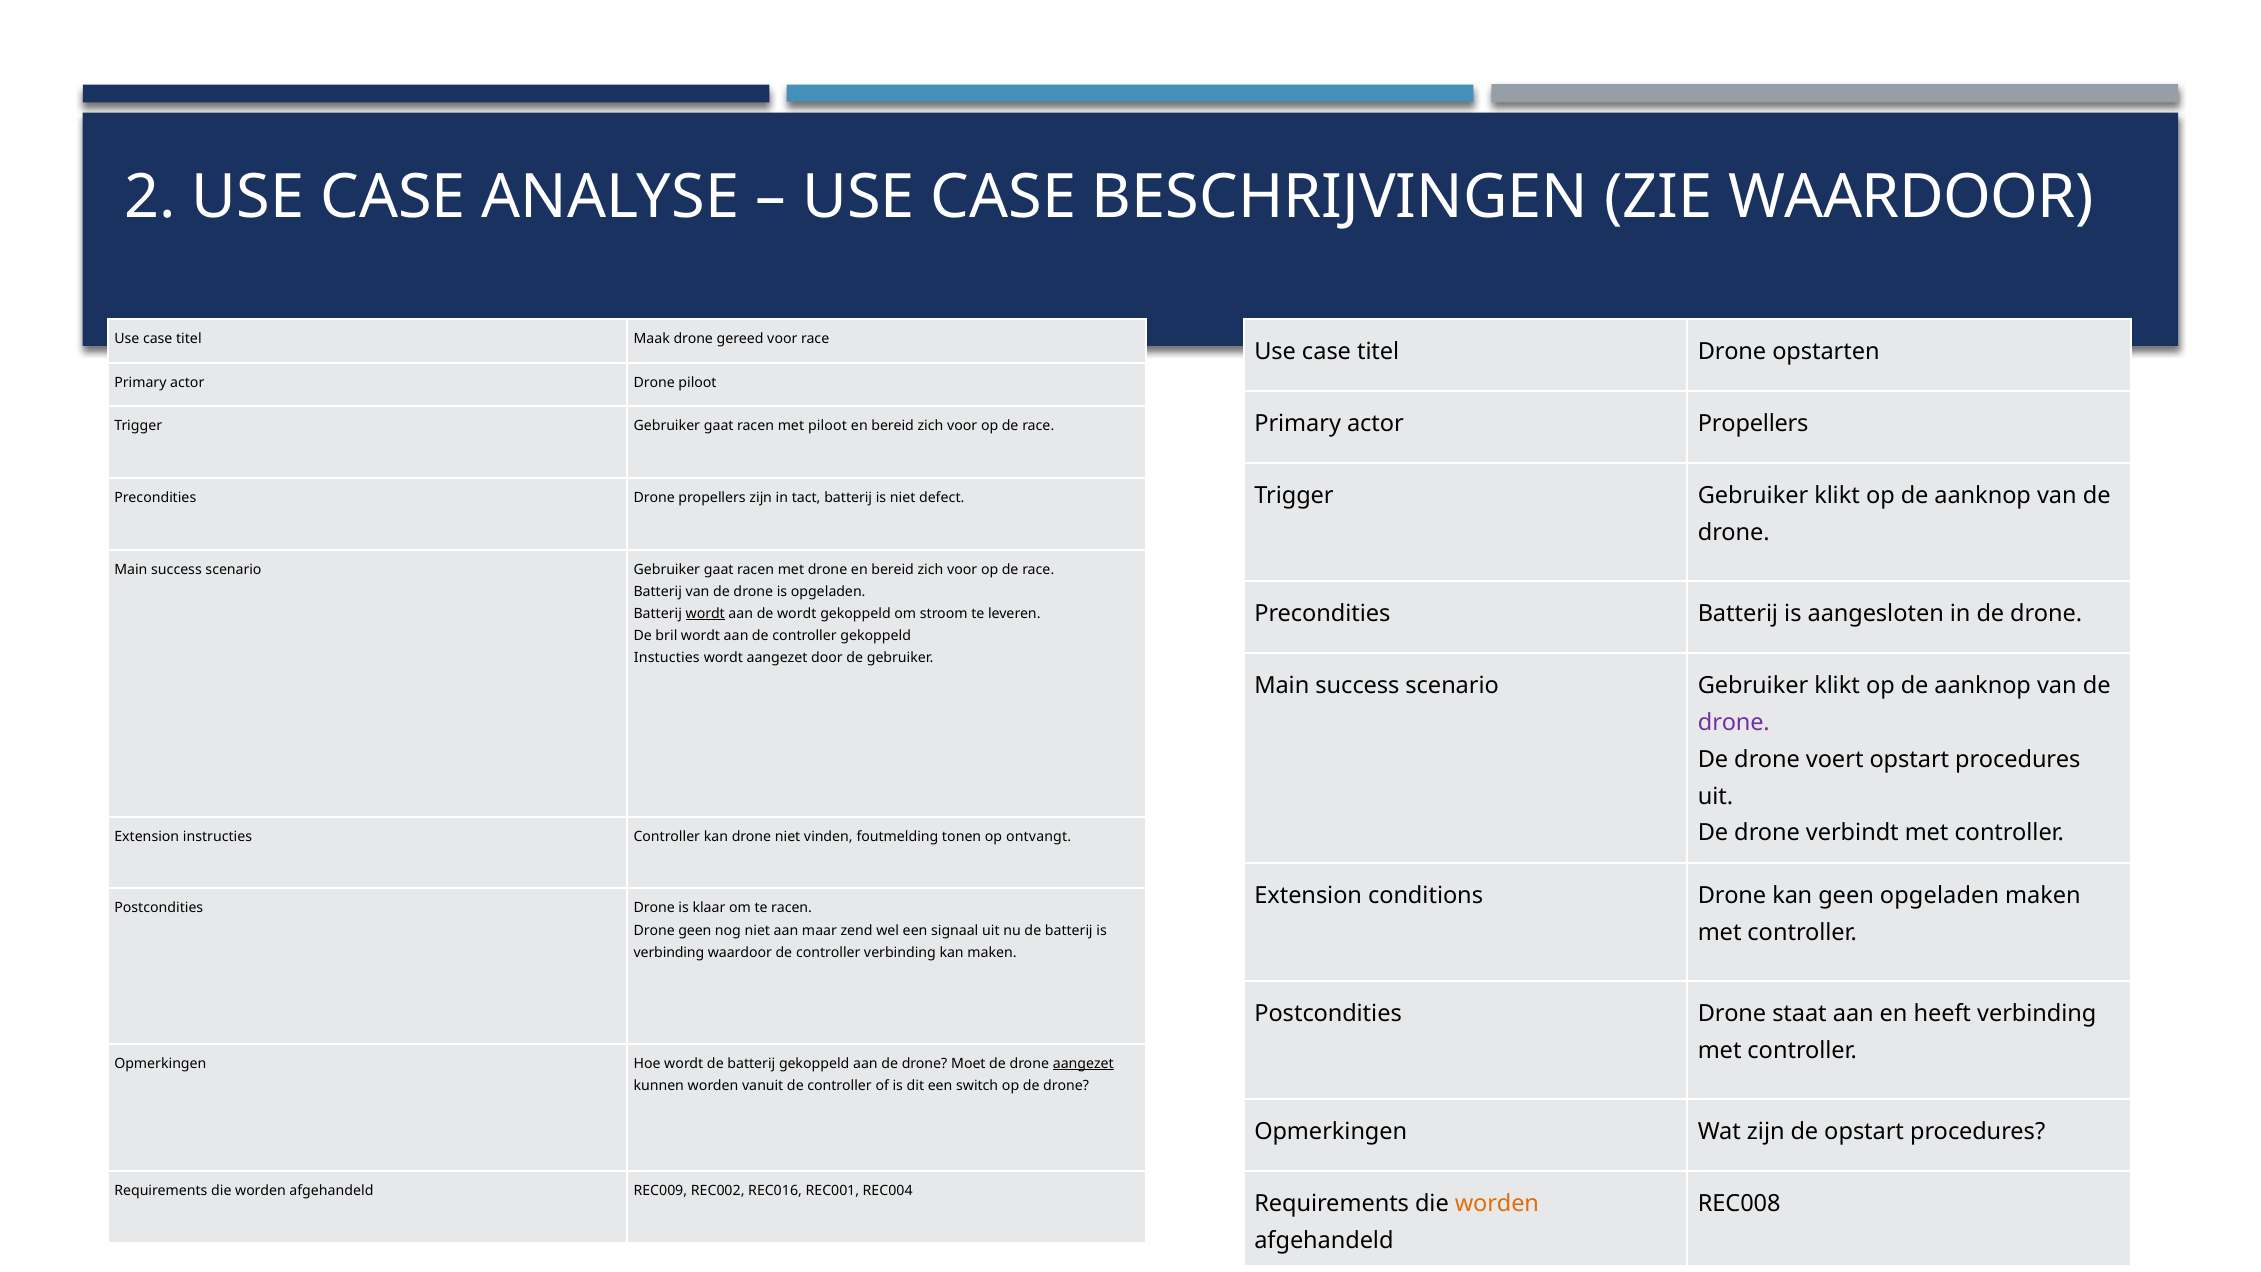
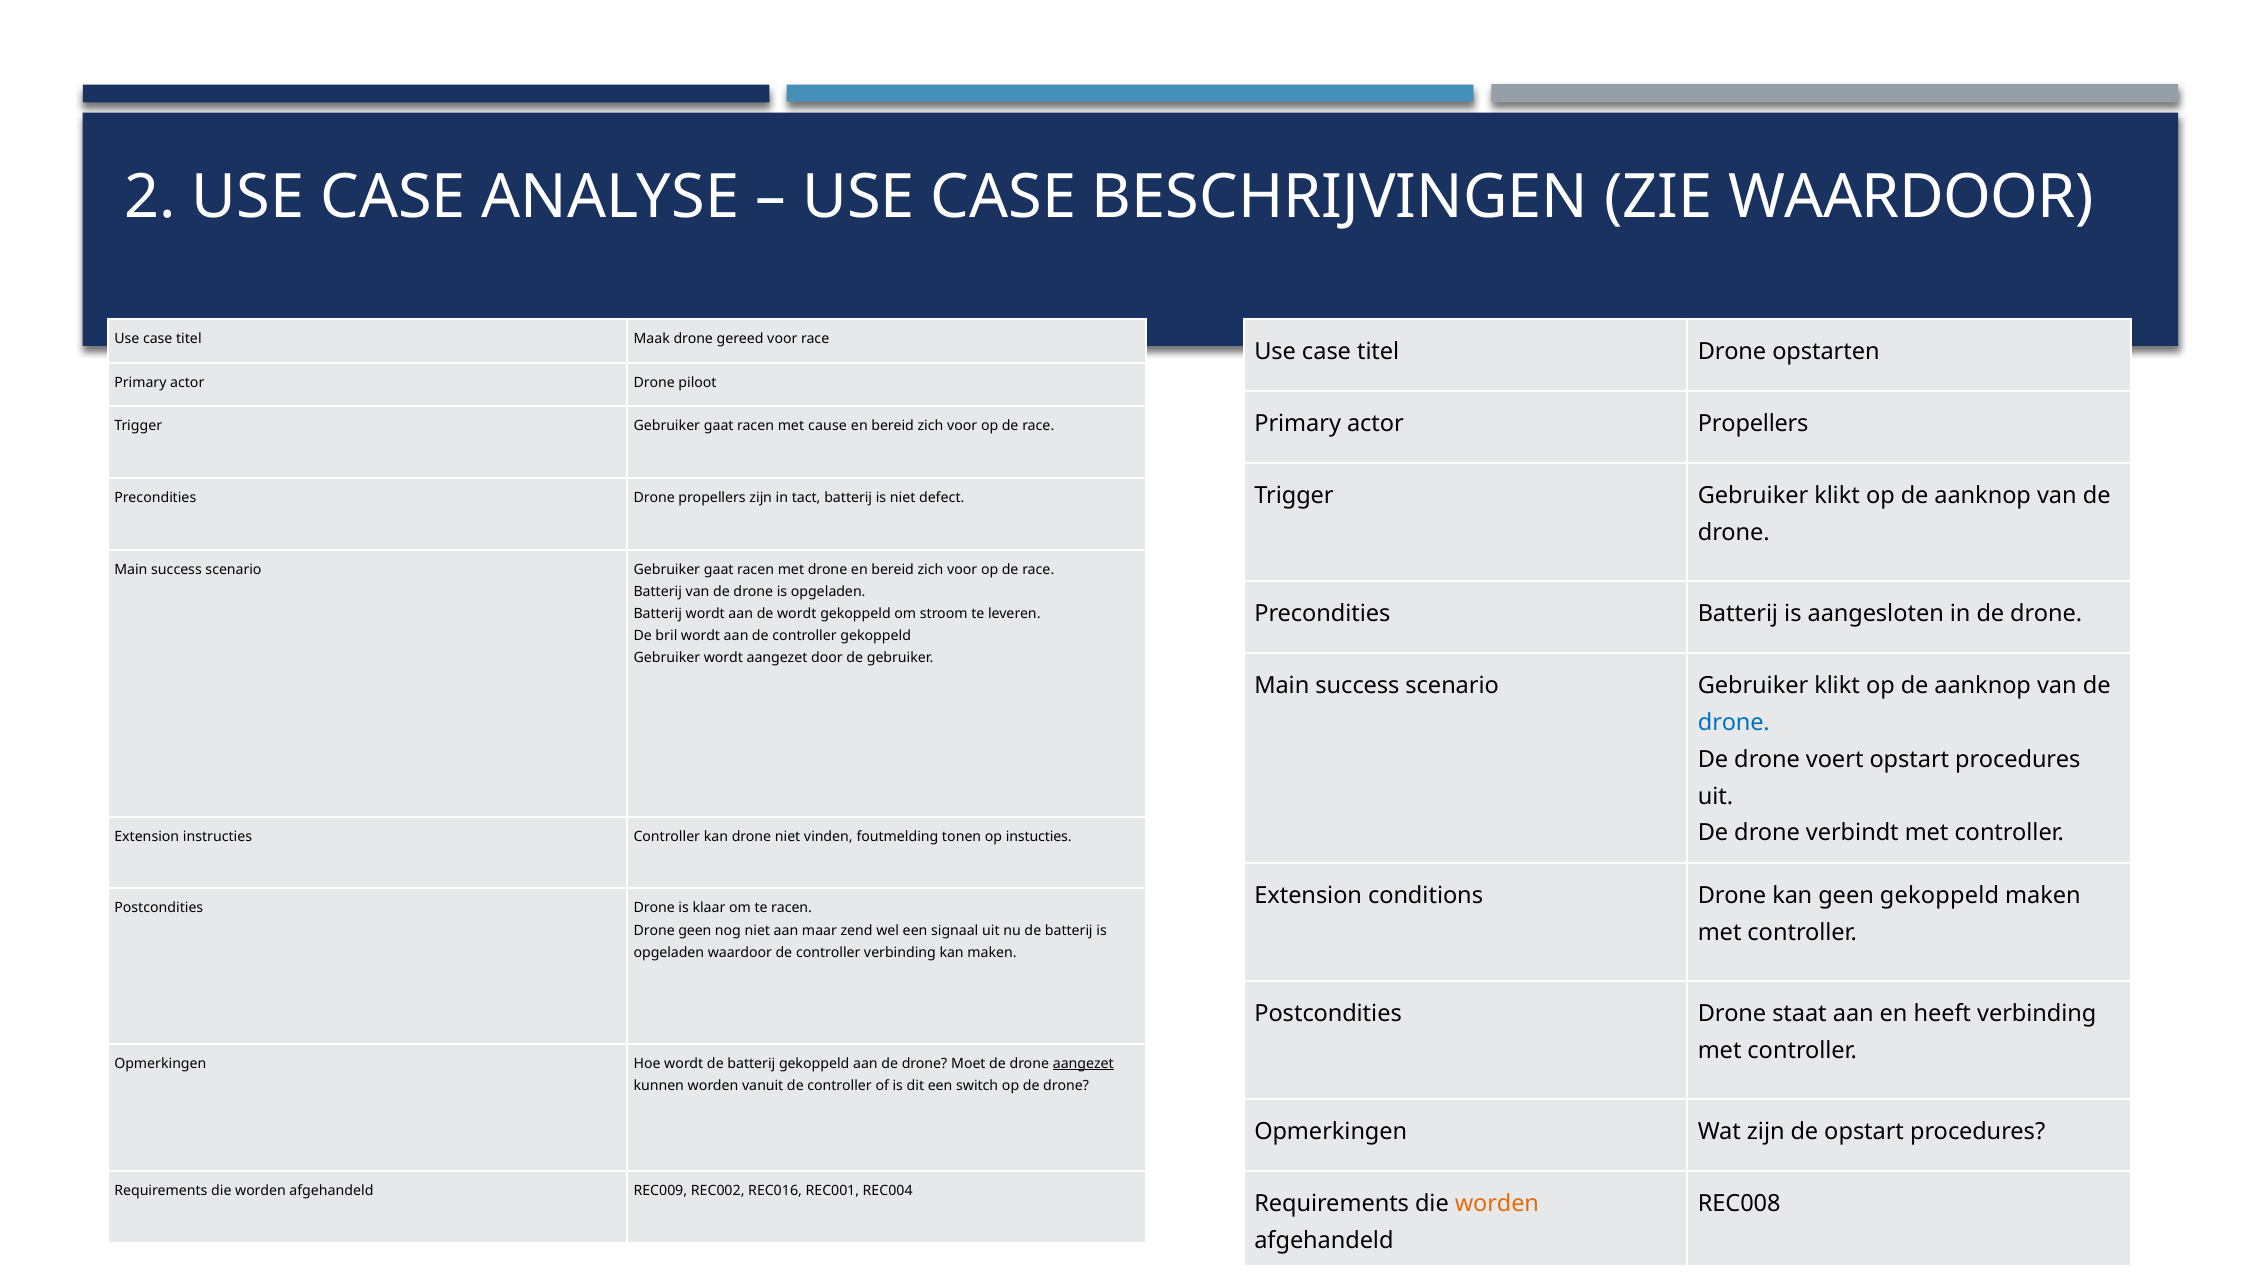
met piloot: piloot -> cause (828, 426)
wordt underline: present -> none (705, 614)
Instucties: Instucties -> Gebruiker (667, 658)
drone colour: purple -> blue (1734, 723)
ontvangt: ontvangt -> instucties (1039, 836)
geen opgeladen: opgeladen -> gekoppeld (1940, 896)
verbinding: verbinding -> opgeladen (669, 952)
